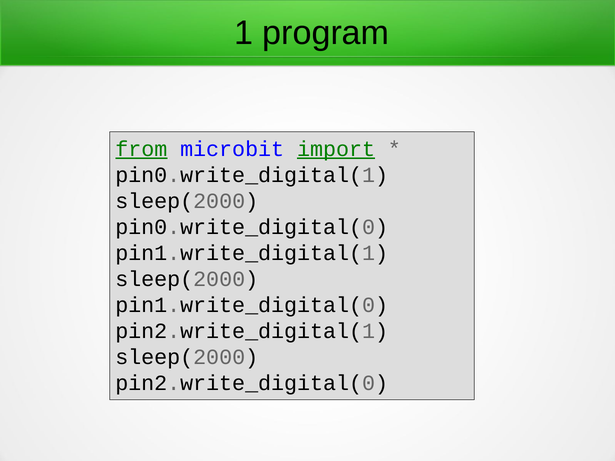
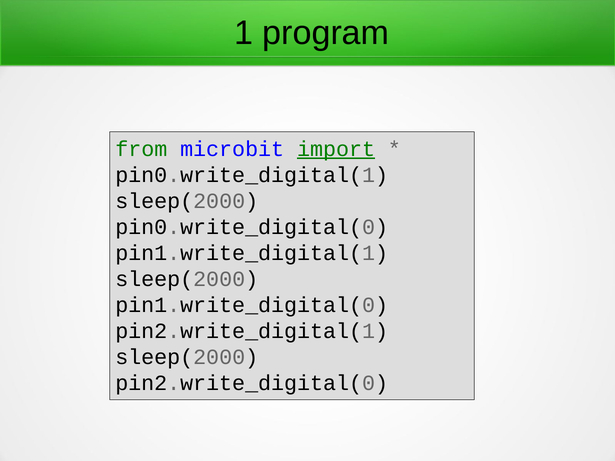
from underline: present -> none (141, 149)
